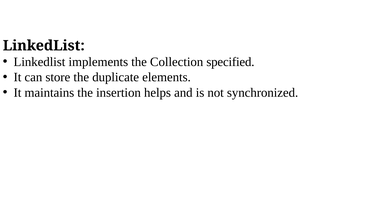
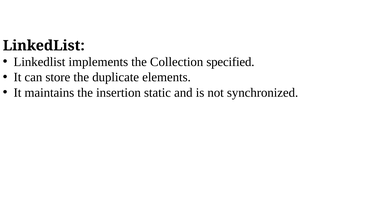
helps: helps -> static (157, 92)
